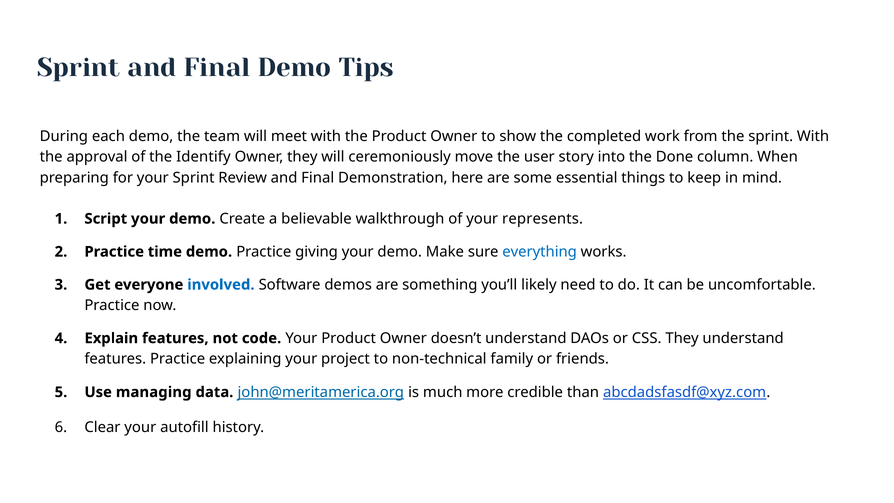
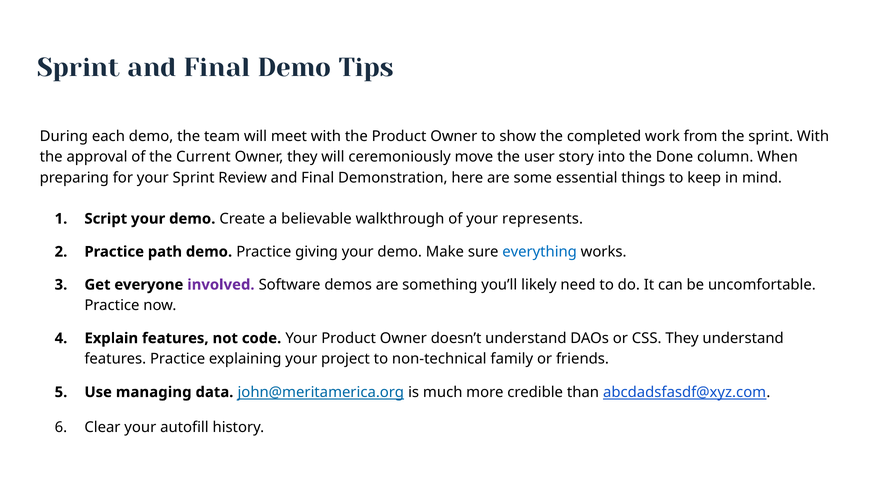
Identify: Identify -> Current (203, 157)
time: time -> path (165, 252)
involved colour: blue -> purple (221, 285)
